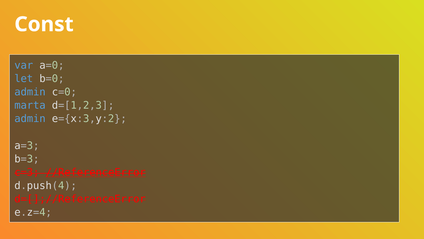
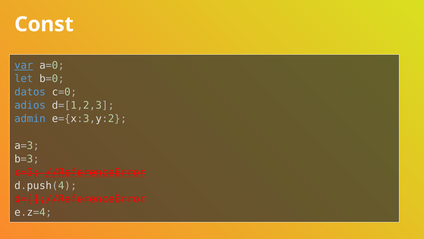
var underline: none -> present (24, 65)
admin: admin -> datos (30, 92)
marta: marta -> adios (30, 105)
